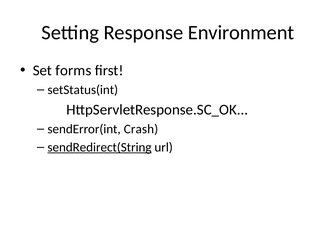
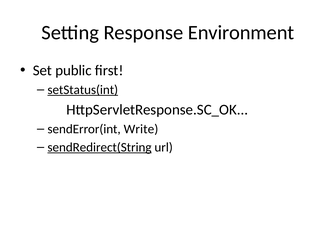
forms: forms -> public (73, 70)
setStatus(int underline: none -> present (83, 90)
Crash: Crash -> Write (141, 129)
